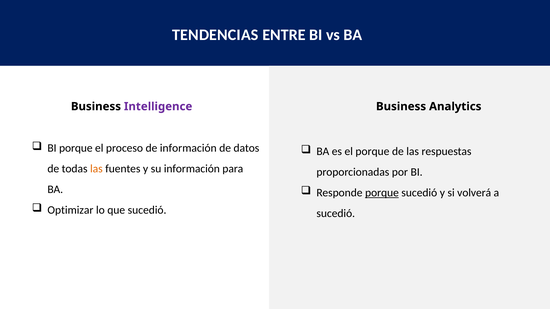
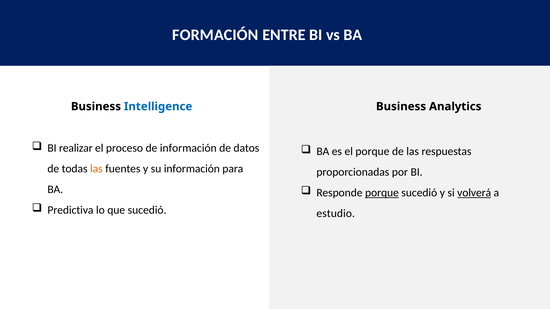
TENDENCIAS: TENDENCIAS -> FORMACIÓN (215, 35)
Intelligence colour: purple -> blue (158, 107)
BI porque: porque -> realizar (76, 148)
volverá underline: none -> present (474, 193)
Optimizar: Optimizar -> Predictiva (70, 210)
sucedió: sucedió -> estudio (336, 214)
